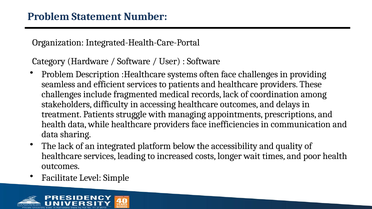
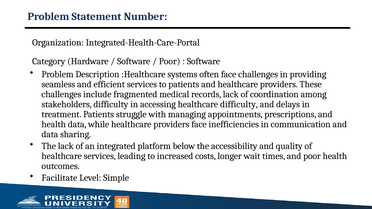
User: User -> Poor (170, 61)
healthcare outcomes: outcomes -> difficulty (239, 104)
